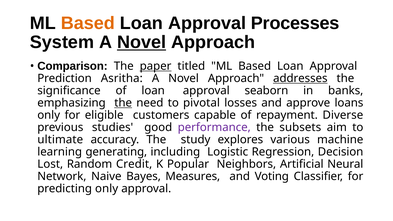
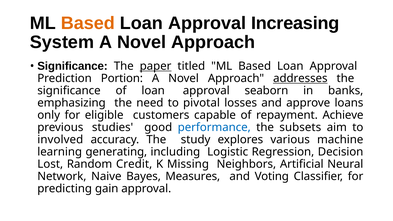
Processes: Processes -> Increasing (295, 23)
Novel underline: present -> none (142, 42)
Comparison: Comparison -> Significance (72, 66)
Asritha: Asritha -> Portion (122, 78)
the underline: present -> none (123, 103)
Diverse: Diverse -> Achieve (343, 115)
performance colour: purple -> blue (214, 127)
ultimate: ultimate -> involved (60, 140)
Popular: Popular -> Missing (188, 164)
predicting only: only -> gain (107, 189)
